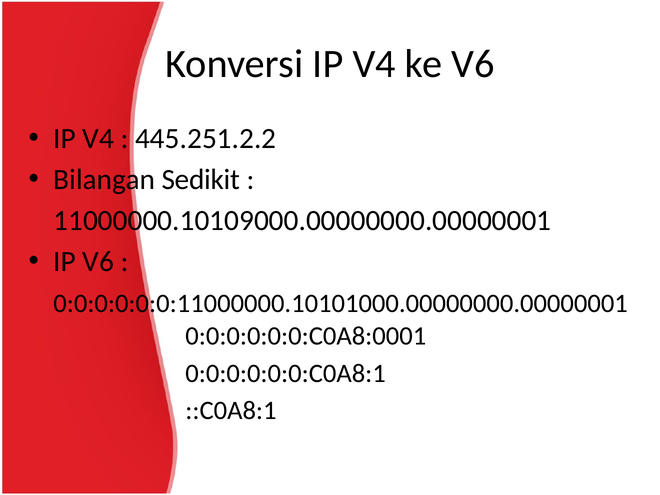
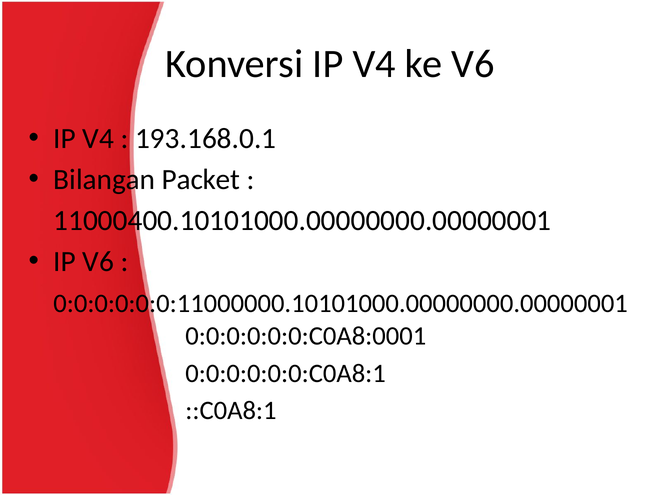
445.251.2.2: 445.251.2.2 -> 193.168.0.1 (206, 138)
Sedikit: Sedikit -> Packet (201, 180)
11000000.10109000.00000000.00000001: 11000000.10109000.00000000.00000001 -> 11000400.10101000.00000000.00000001 (302, 221)
